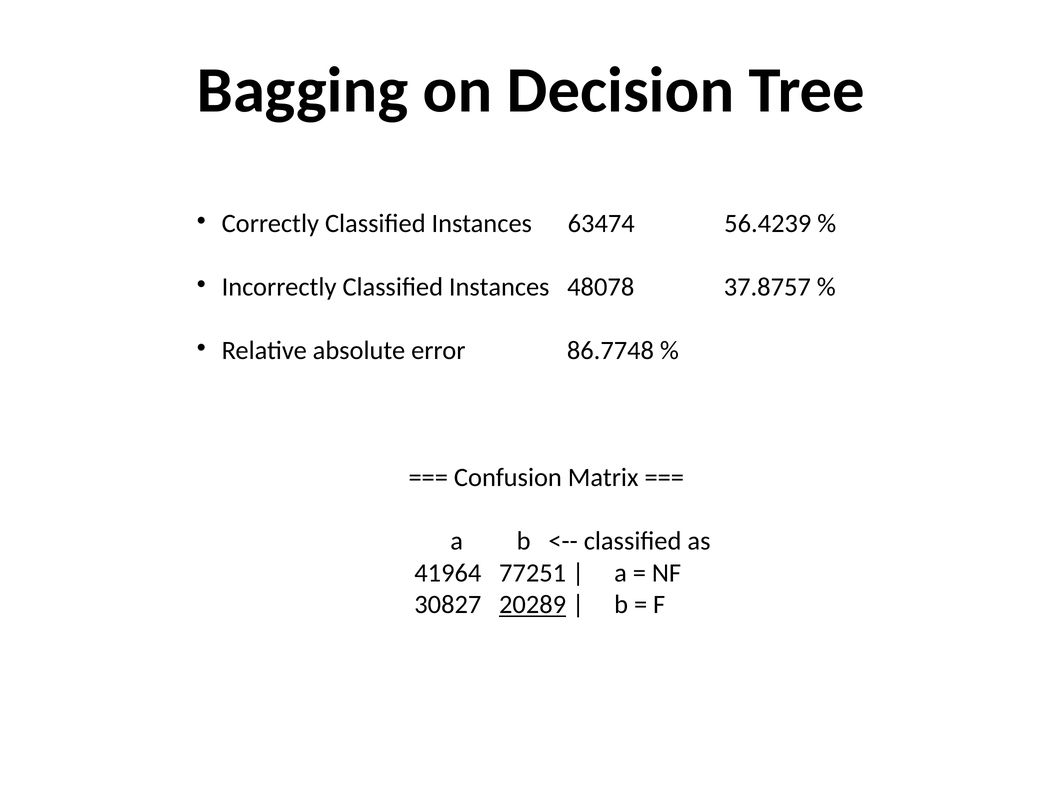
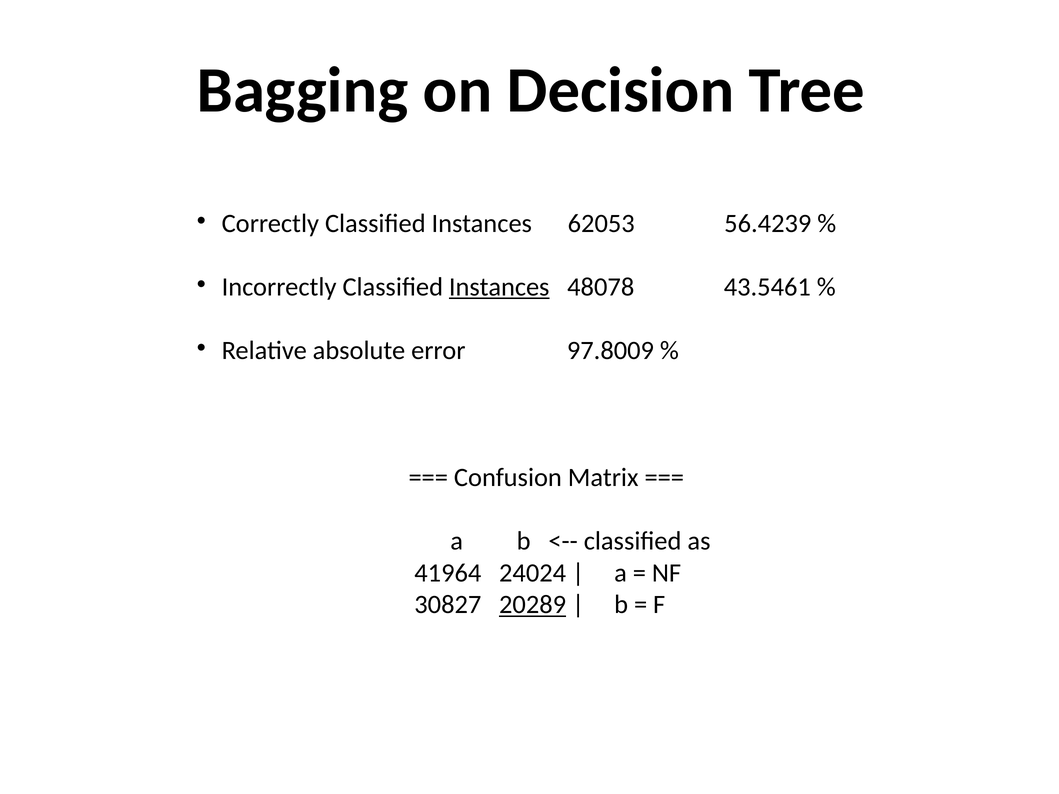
63474: 63474 -> 62053 (601, 224)
Instances underline: none -> present (499, 287)
37.8757: 37.8757 -> 43.5461 (767, 287)
86.7748: 86.7748 -> 97.8009 (610, 351)
77251: 77251 -> 24024 (533, 573)
